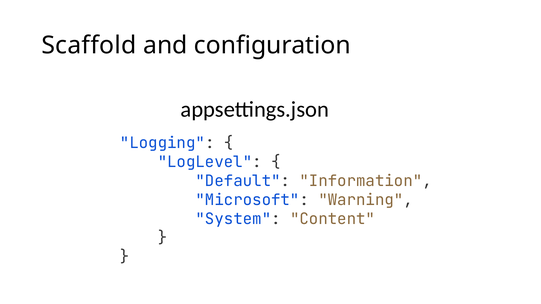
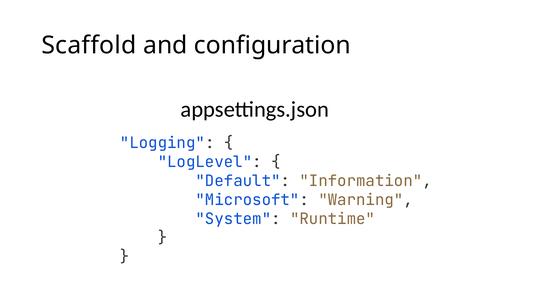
Content: Content -> Runtime (333, 219)
